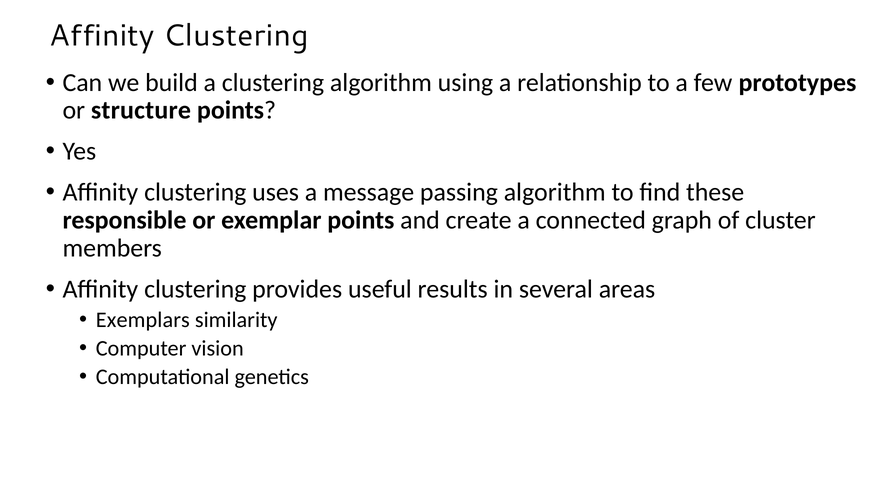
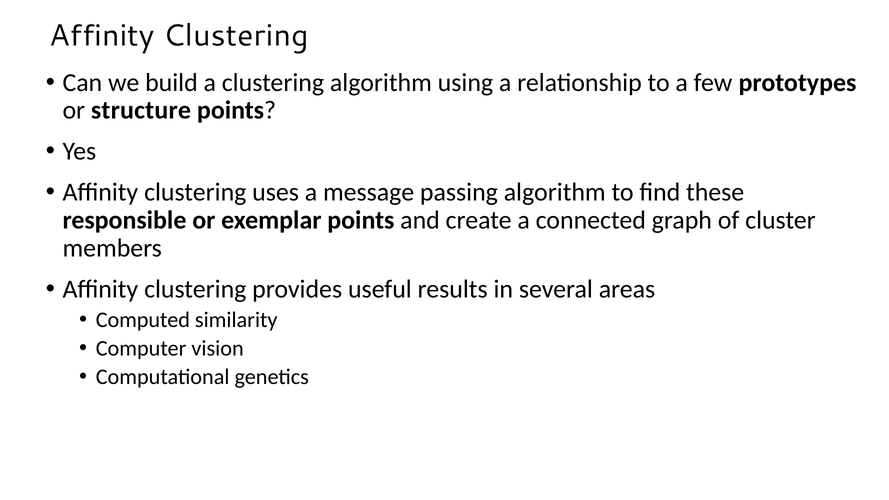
Exemplars: Exemplars -> Computed (143, 320)
